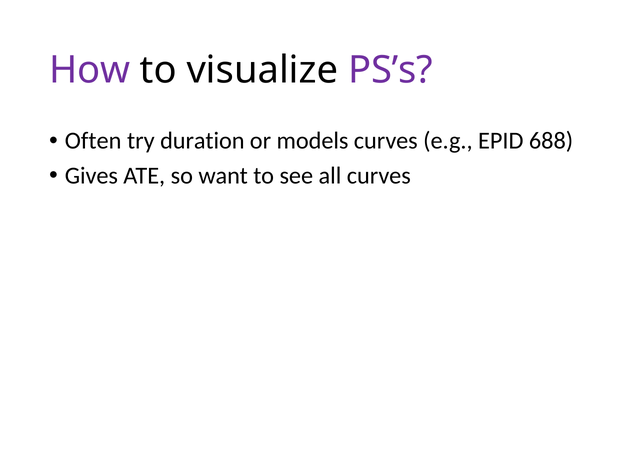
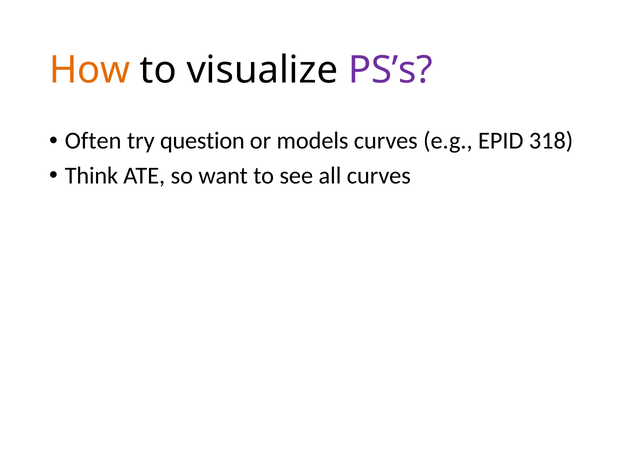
How colour: purple -> orange (90, 70)
duration: duration -> question (202, 141)
688: 688 -> 318 (551, 141)
Gives: Gives -> Think (91, 176)
